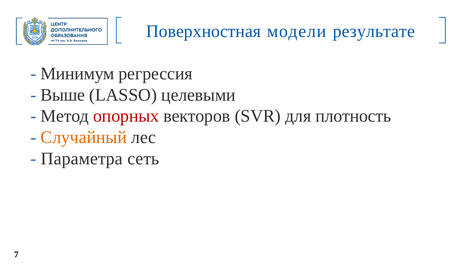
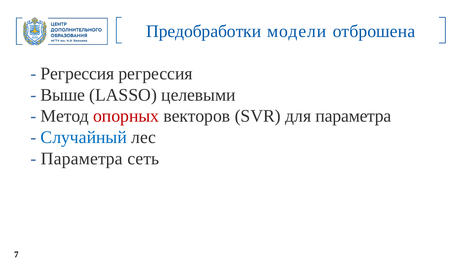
Поверхностная: Поверхностная -> Предобработки (204, 31)
результате: результате -> отброшена (374, 31)
Минимум: Минимум -> Регрессия (77, 74)
для плотность: плотность -> параметра (353, 116)
Случайный colour: orange -> blue (84, 137)
